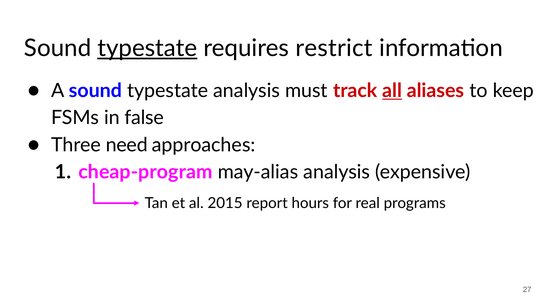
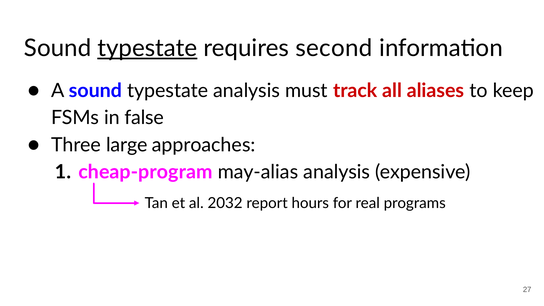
restrict: restrict -> second (334, 48)
all underline: present -> none (392, 91)
need: need -> large (127, 145)
2015: 2015 -> 2032 (225, 203)
